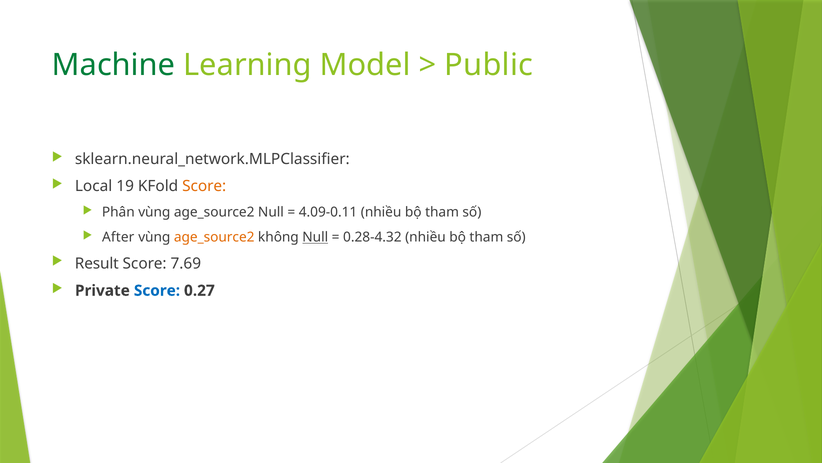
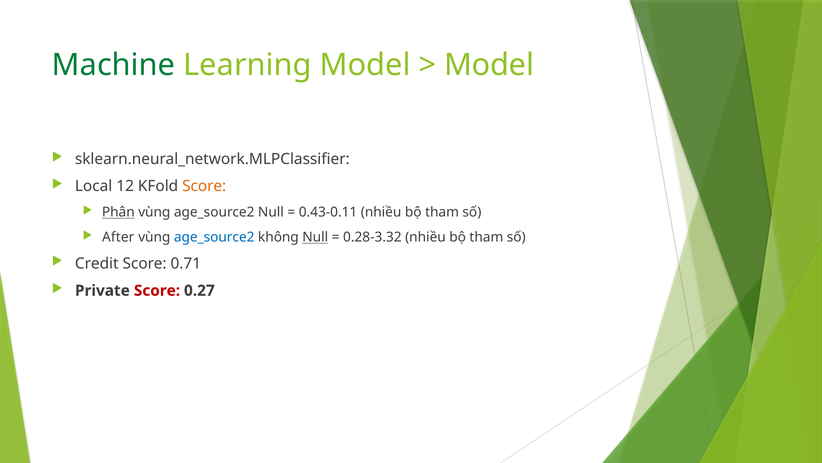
Public: Public -> Model (489, 65)
19: 19 -> 12 (125, 186)
Phân underline: none -> present (118, 212)
4.09-0.11: 4.09-0.11 -> 0.43-0.11 (328, 212)
age_source2 colour: orange -> blue (214, 237)
0.28-4.32: 0.28-4.32 -> 0.28-3.32 (372, 237)
Result: Result -> Credit (97, 263)
7.69: 7.69 -> 0.71 (186, 263)
Score colour: blue -> red (157, 290)
